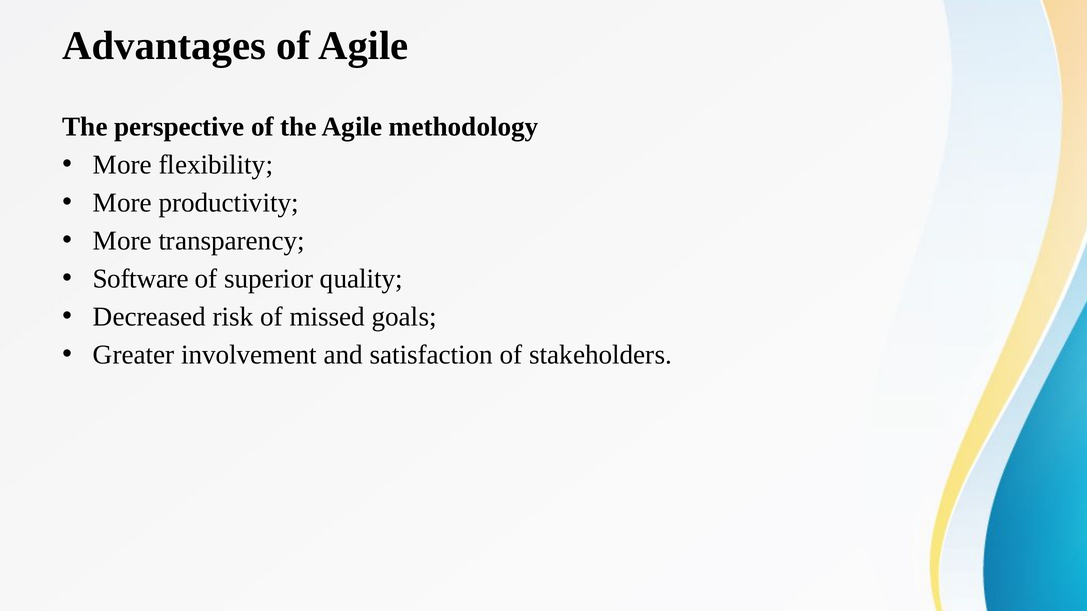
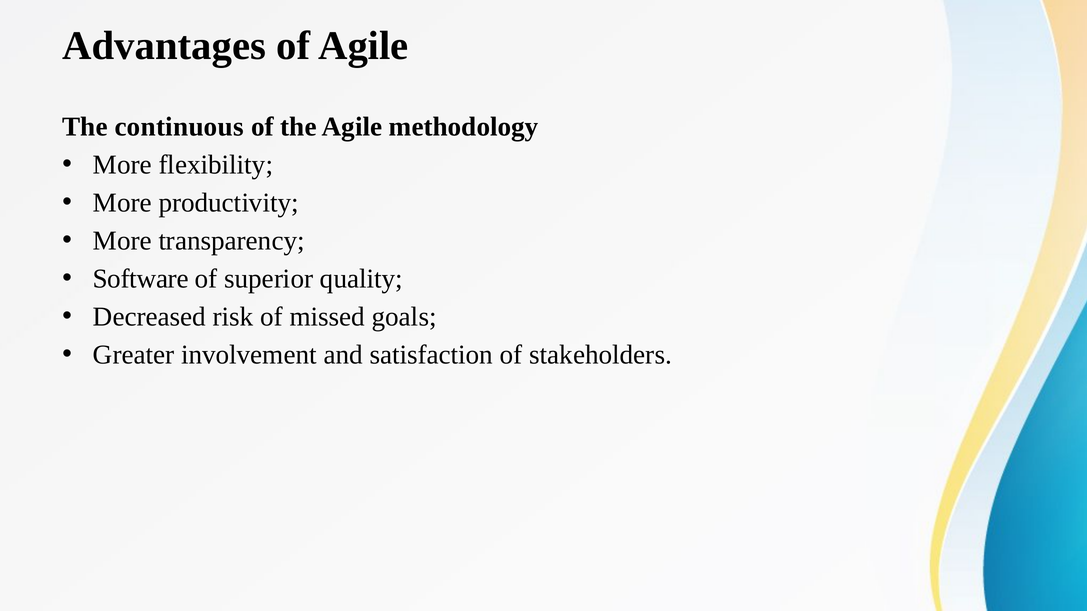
perspective: perspective -> continuous (179, 127)
